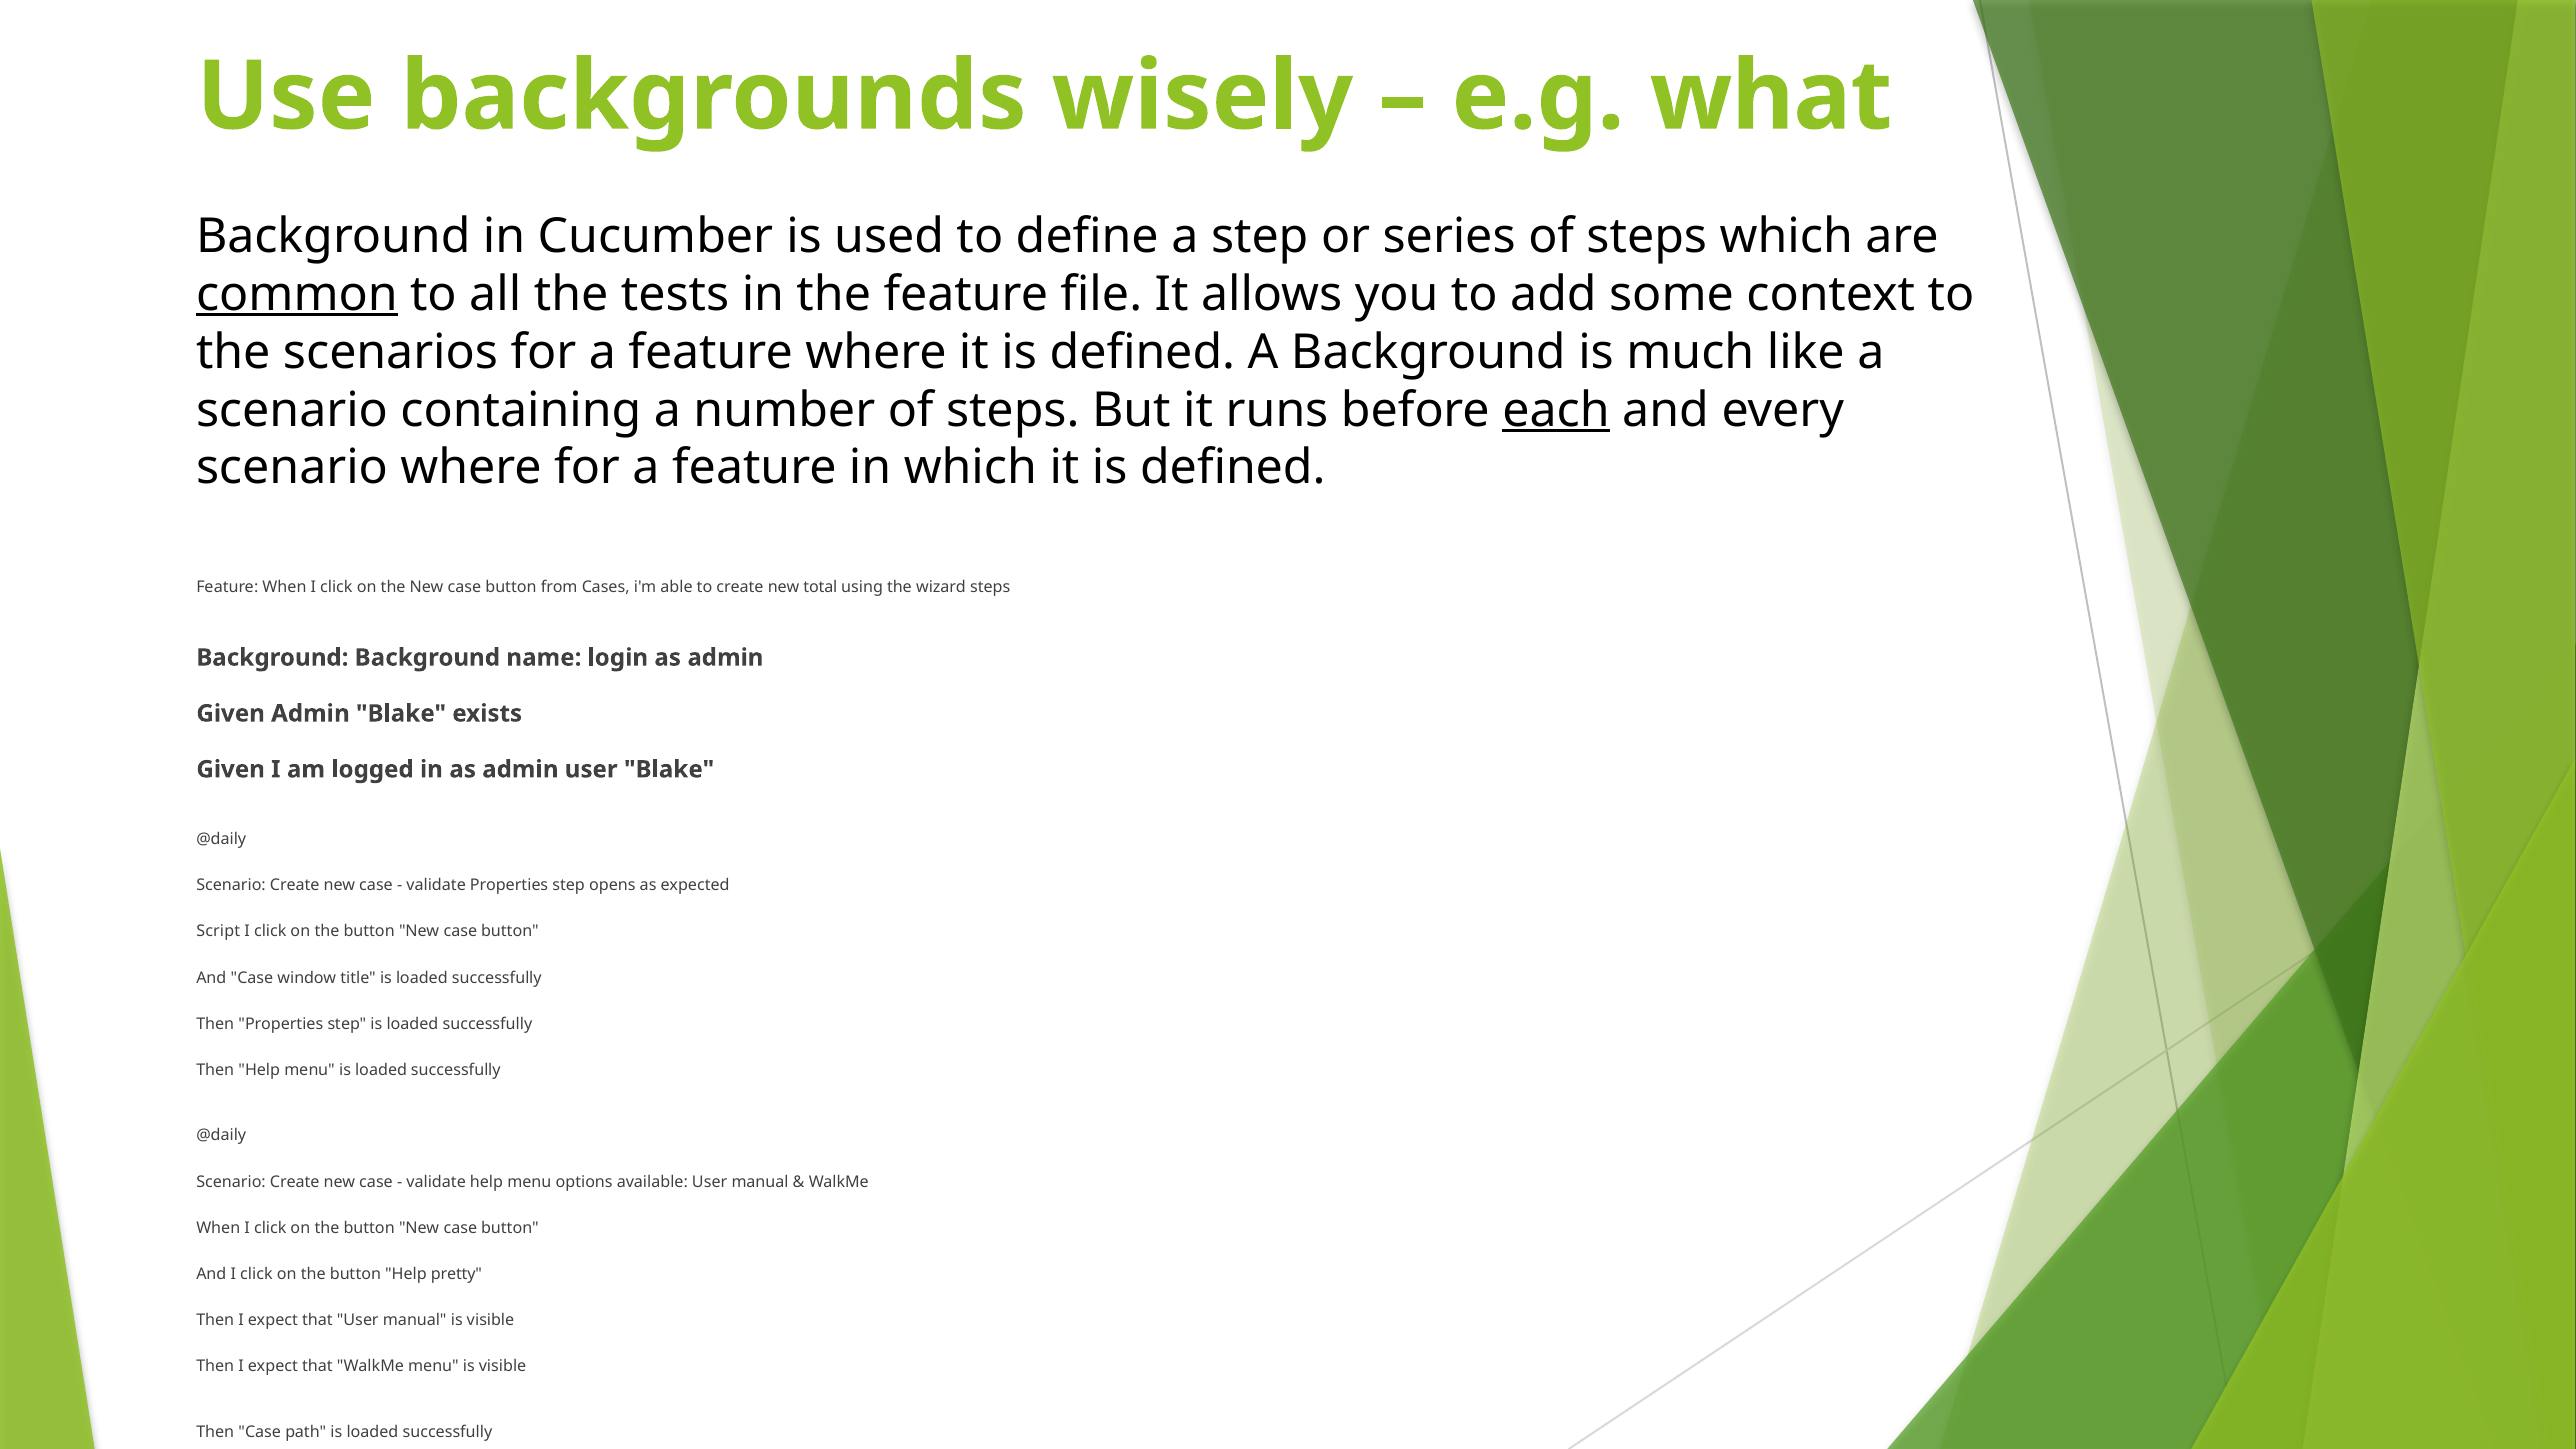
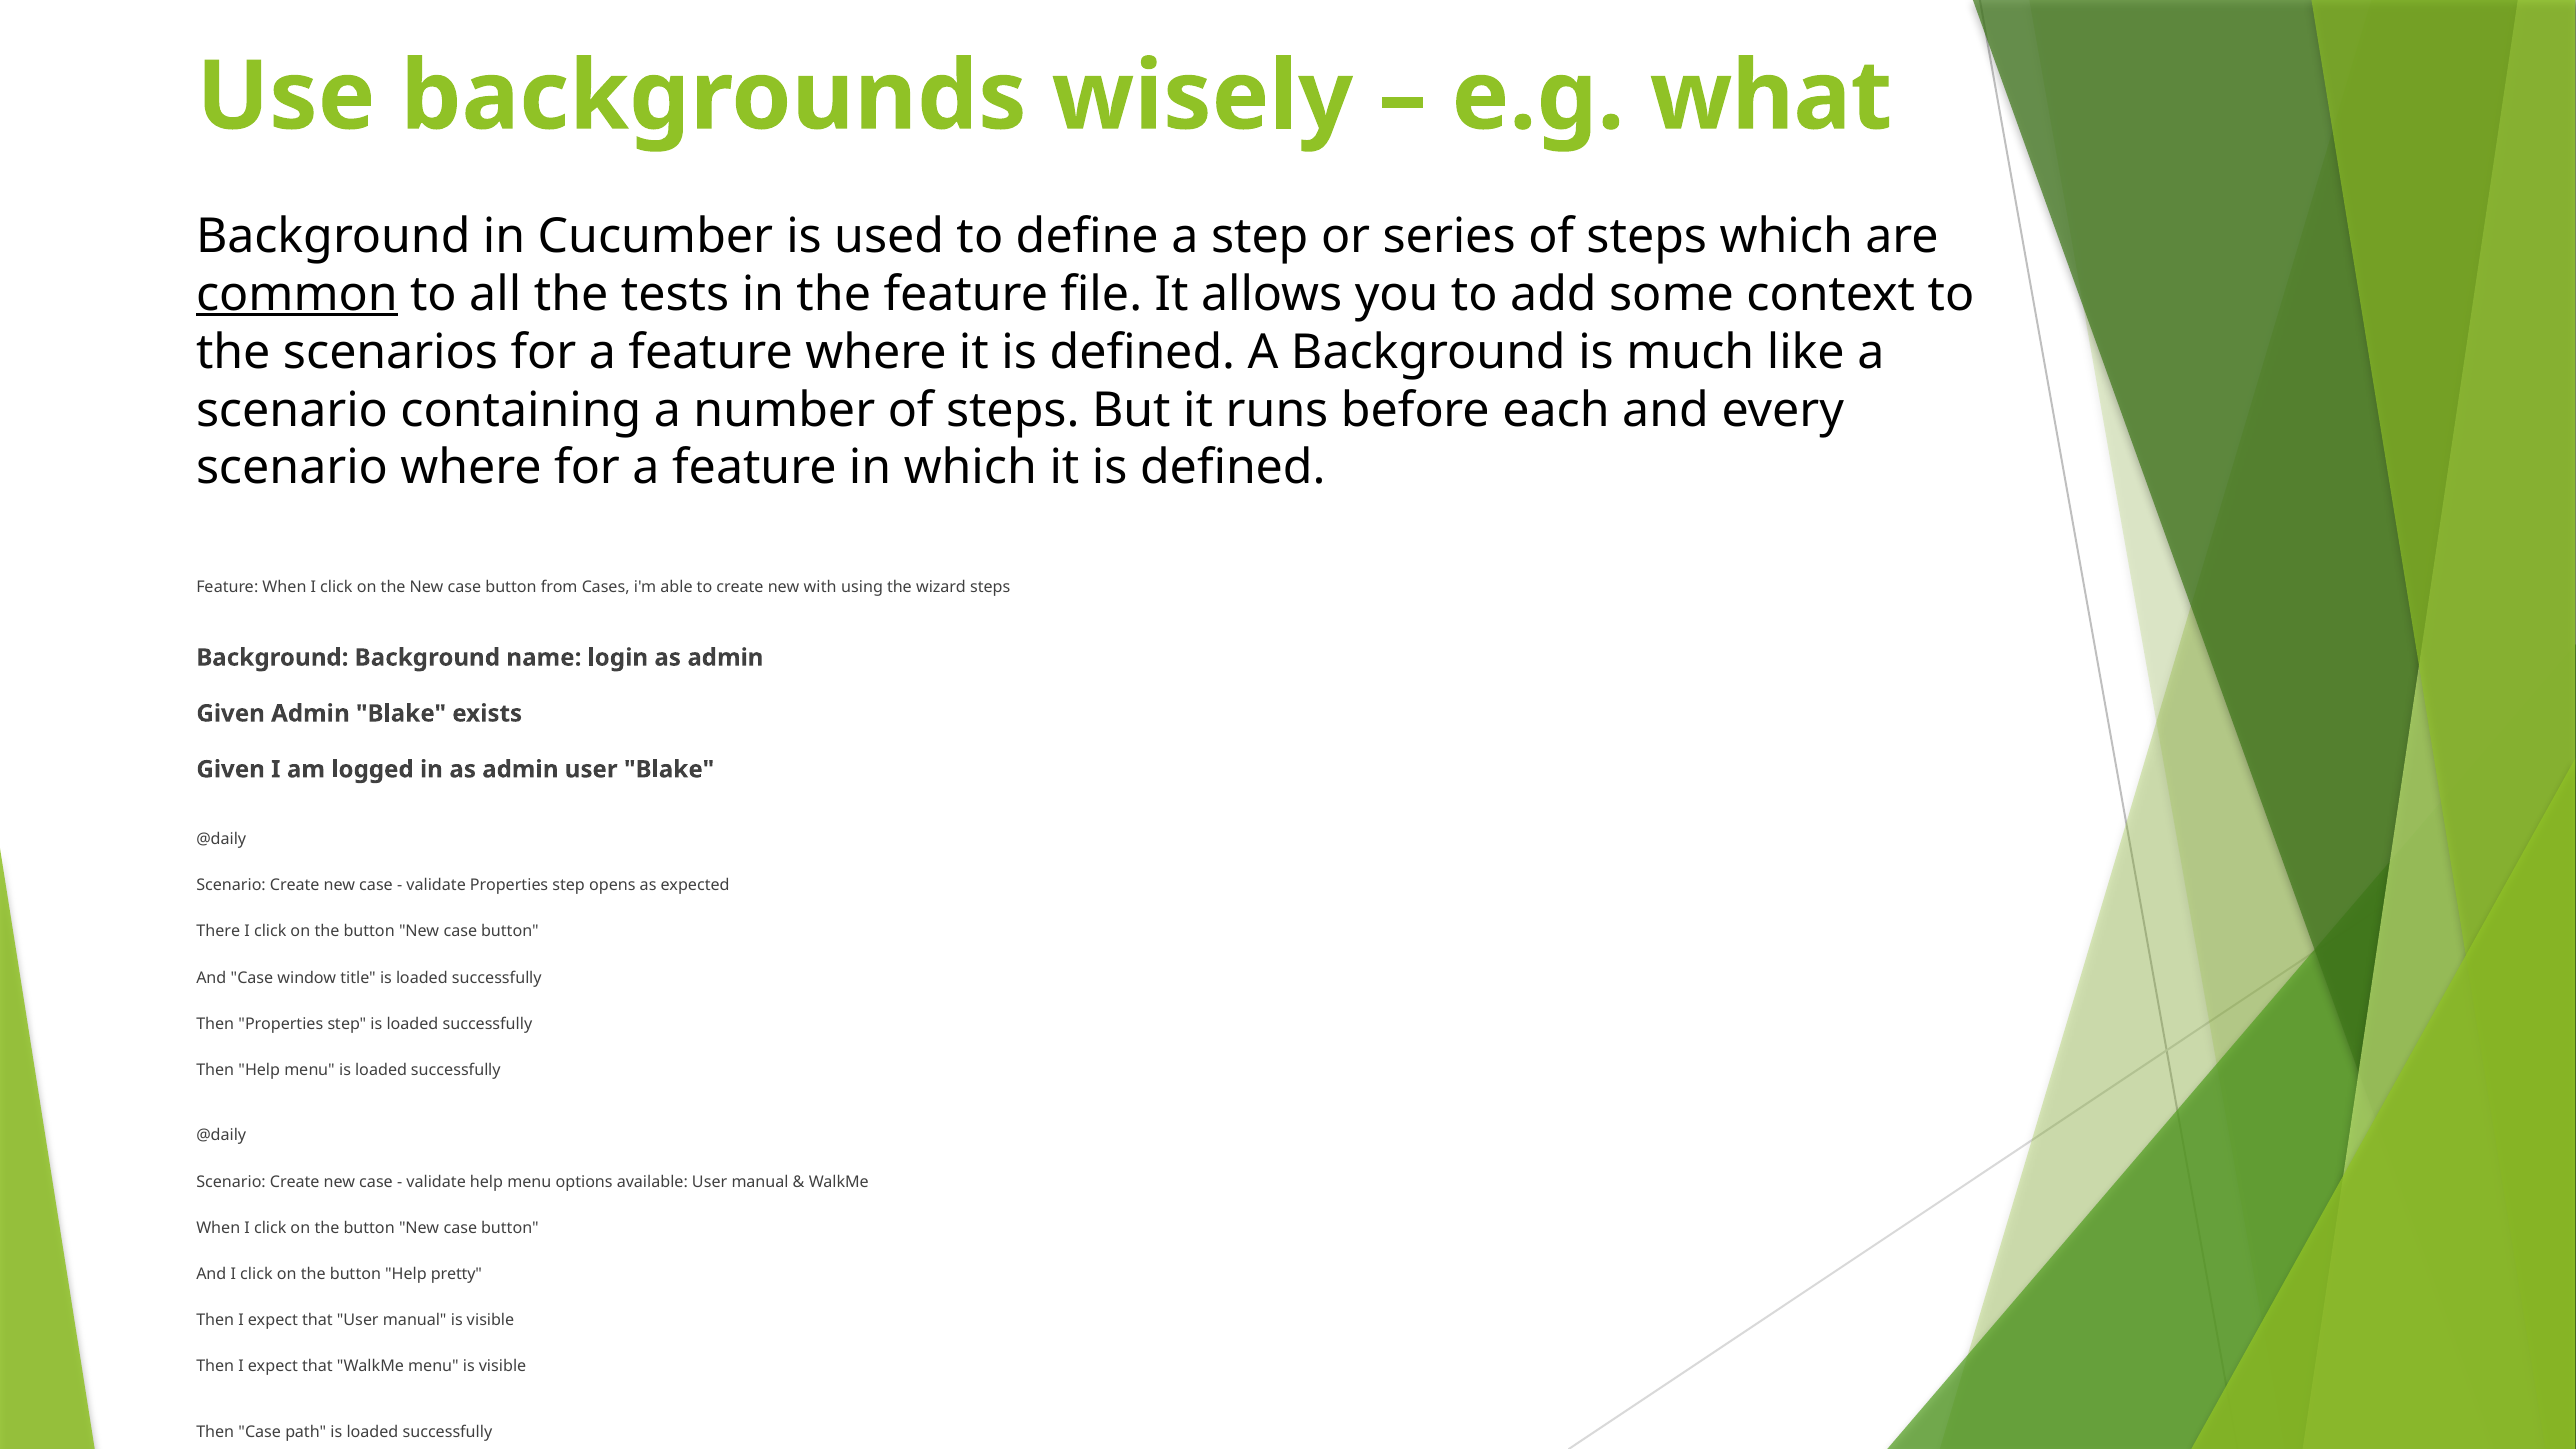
each underline: present -> none (1556, 410)
total: total -> with (820, 587)
Script: Script -> There (218, 932)
